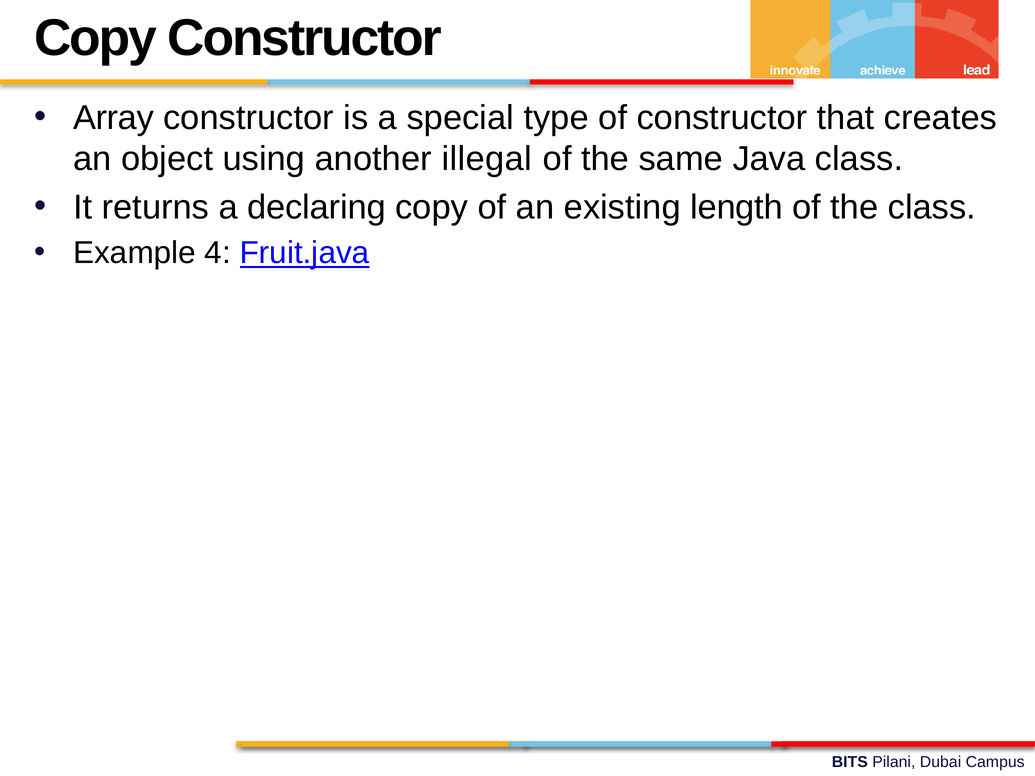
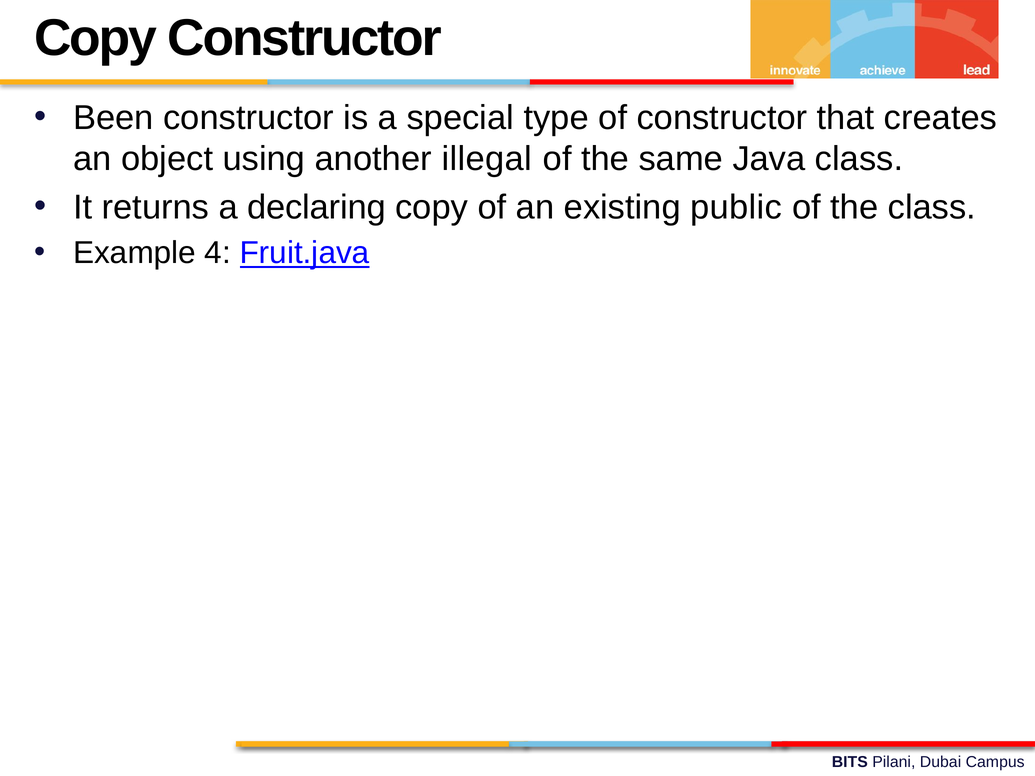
Array: Array -> Been (113, 118)
length: length -> public (736, 207)
